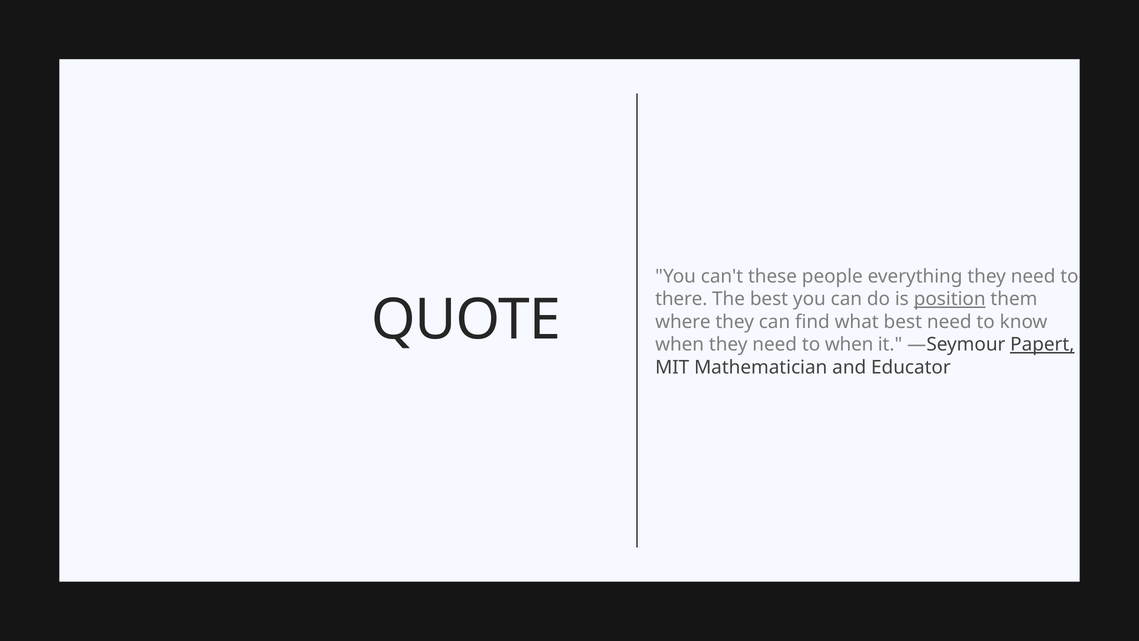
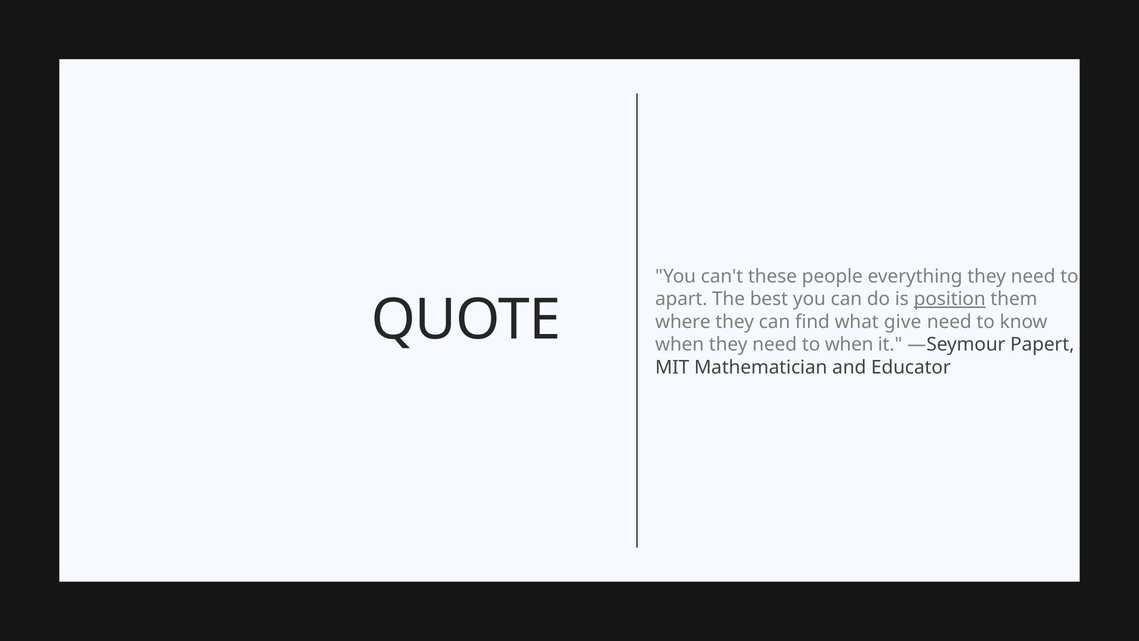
there: there -> apart (681, 299)
what best: best -> give (903, 322)
Papert underline: present -> none (1042, 344)
